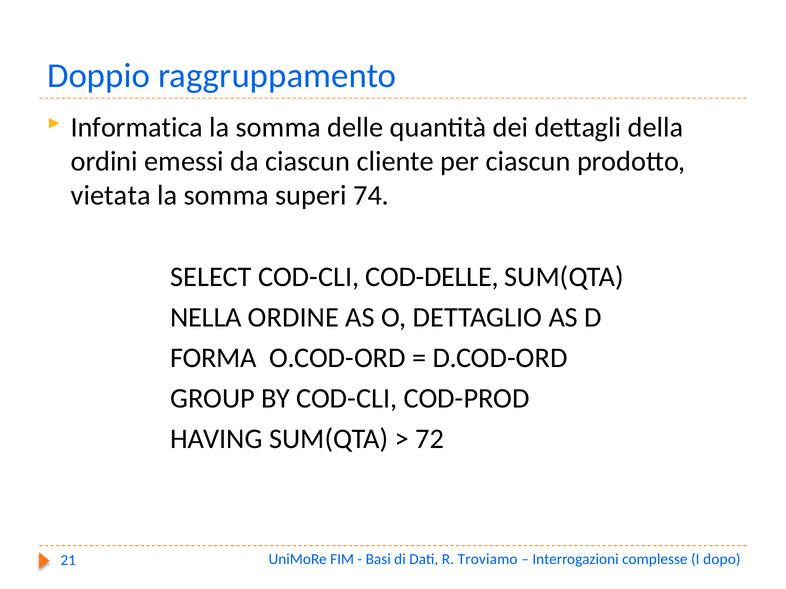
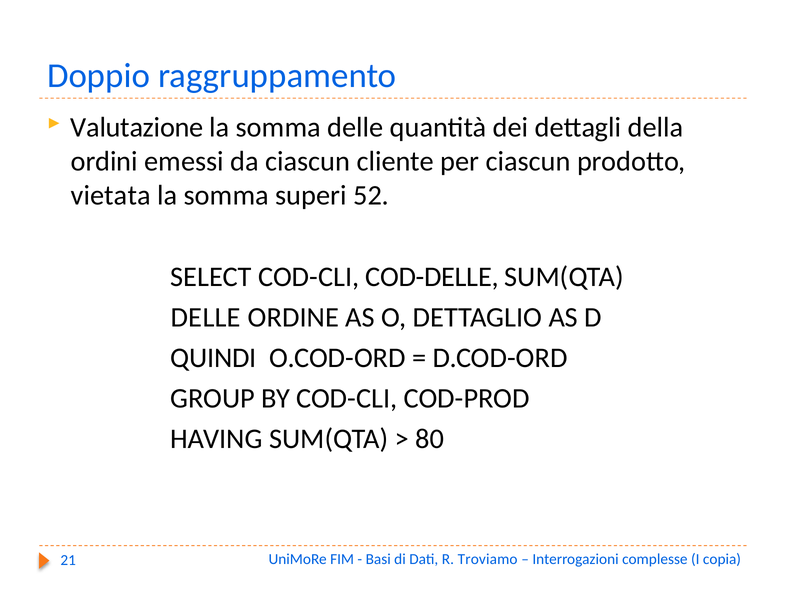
Informatica: Informatica -> Valutazione (137, 128)
74: 74 -> 52 (371, 196)
NELLA: NELLA -> DELLE (206, 318)
FORMA: FORMA -> QUINDI (213, 358)
72: 72 -> 80 (430, 439)
dopo: dopo -> copia (722, 560)
